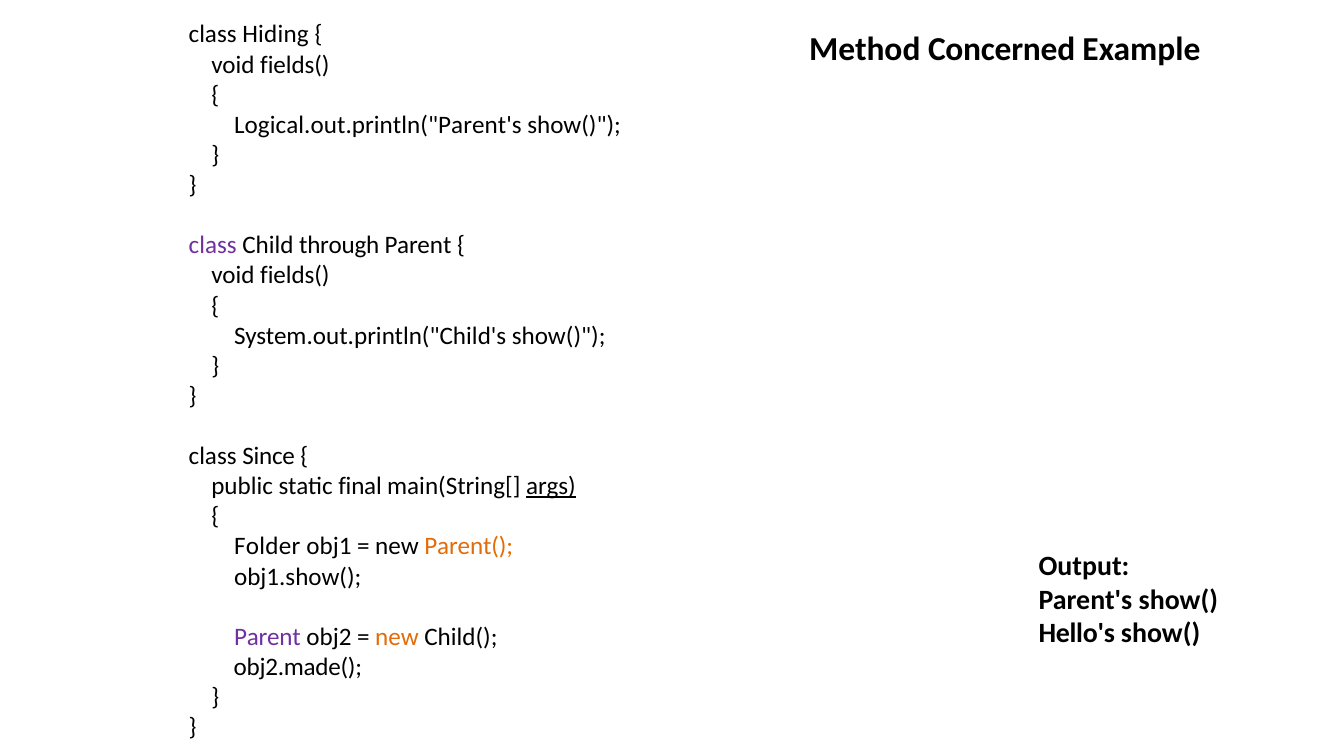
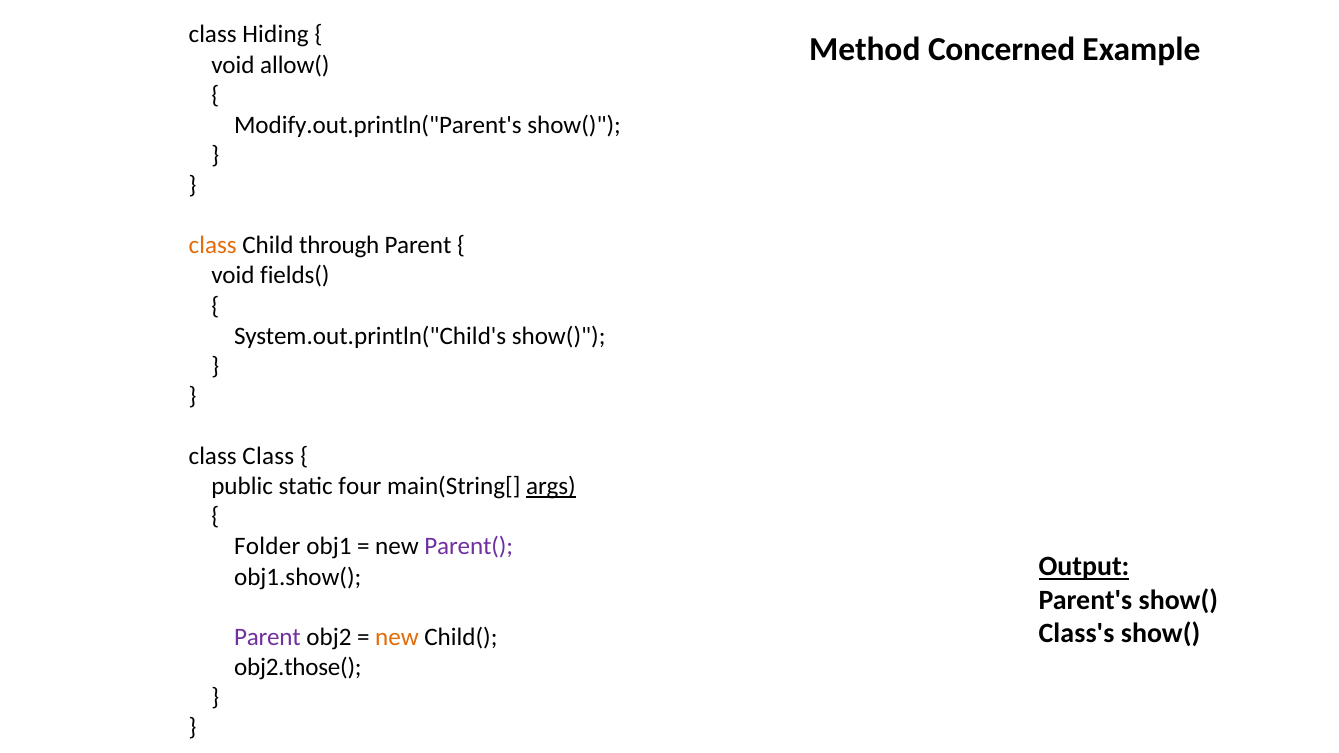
fields(: fields( -> allow( (295, 65)
Logical.out.println("Parent's: Logical.out.println("Parent's -> Modify.out.println("Parent's (378, 125)
class colour: purple -> orange (213, 246)
class Since: Since -> Class (268, 456)
final: final -> four (360, 487)
Parent( colour: orange -> purple (469, 547)
Output underline: none -> present (1084, 567)
Hello's: Hello's -> Class's (1077, 634)
obj2.made(: obj2.made( -> obj2.those( (298, 667)
